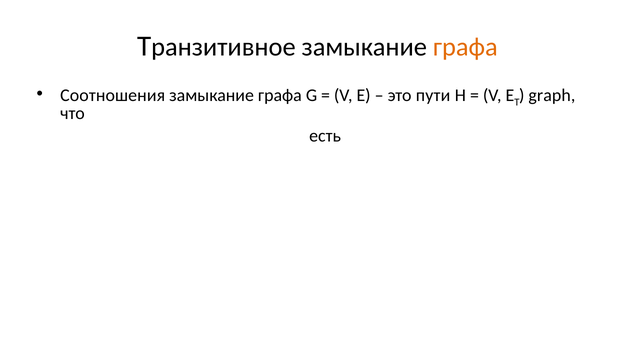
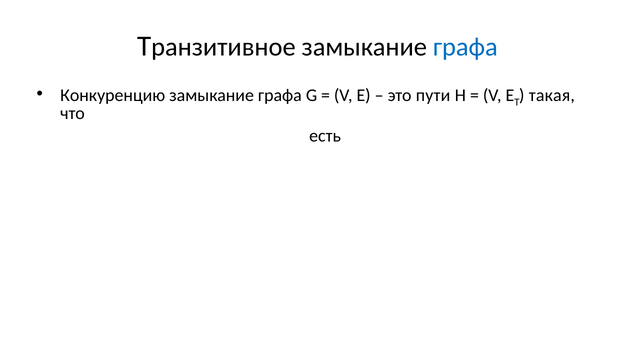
графа colour: orange -> blue (465, 47)
Соотношения: Соотношения -> Конкуренцию (113, 95)
graph: graph -> такая (552, 95)
